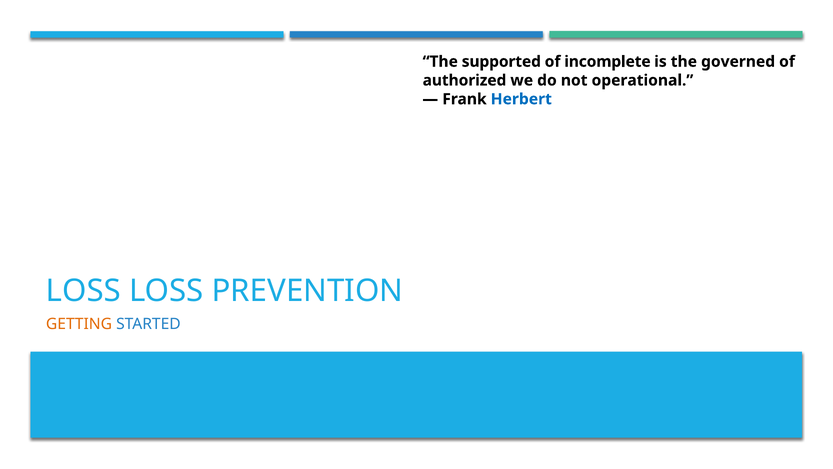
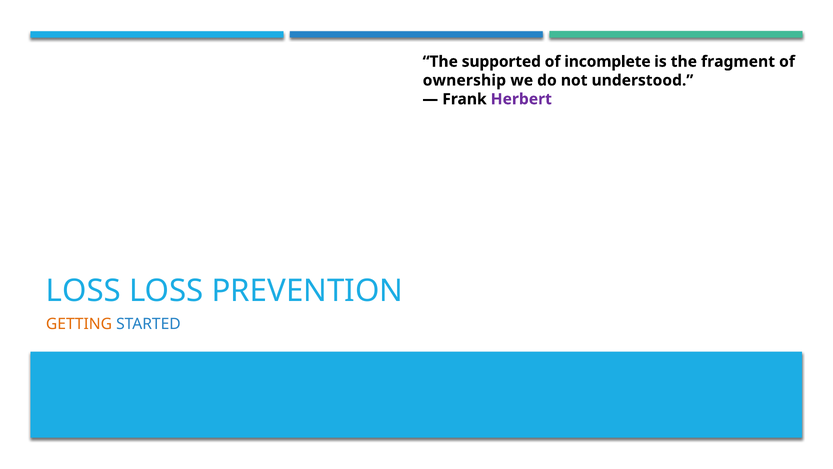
governed: governed -> fragment (738, 62)
authorized: authorized -> ownership (464, 80)
operational: operational -> understood (642, 80)
Herbert colour: blue -> purple (521, 99)
